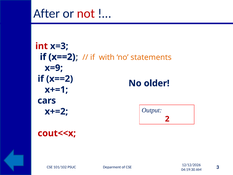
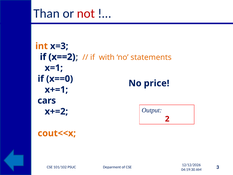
After: After -> Than (47, 14)
int colour: red -> orange (42, 46)
x=9: x=9 -> x=1 (54, 68)
x==2: x==2 -> x==0 (60, 79)
older: older -> price (157, 83)
cout<<x colour: red -> orange (57, 133)
